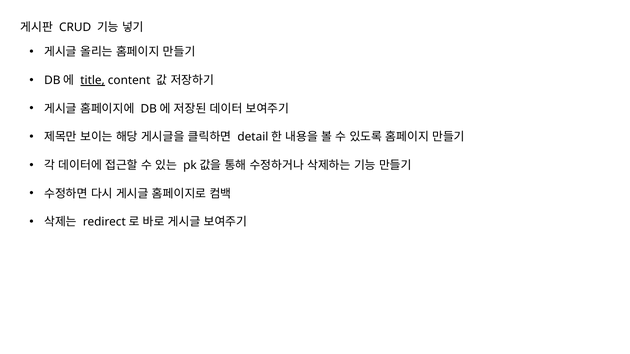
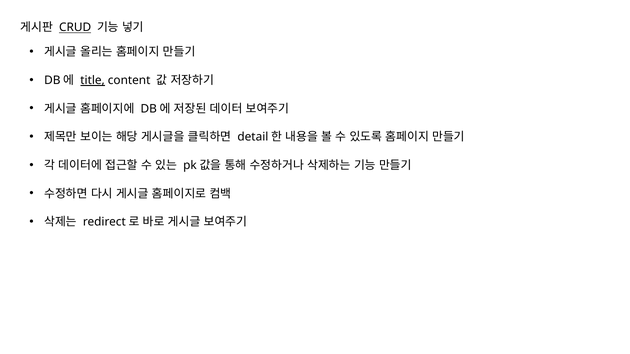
CRUD underline: none -> present (75, 28)
